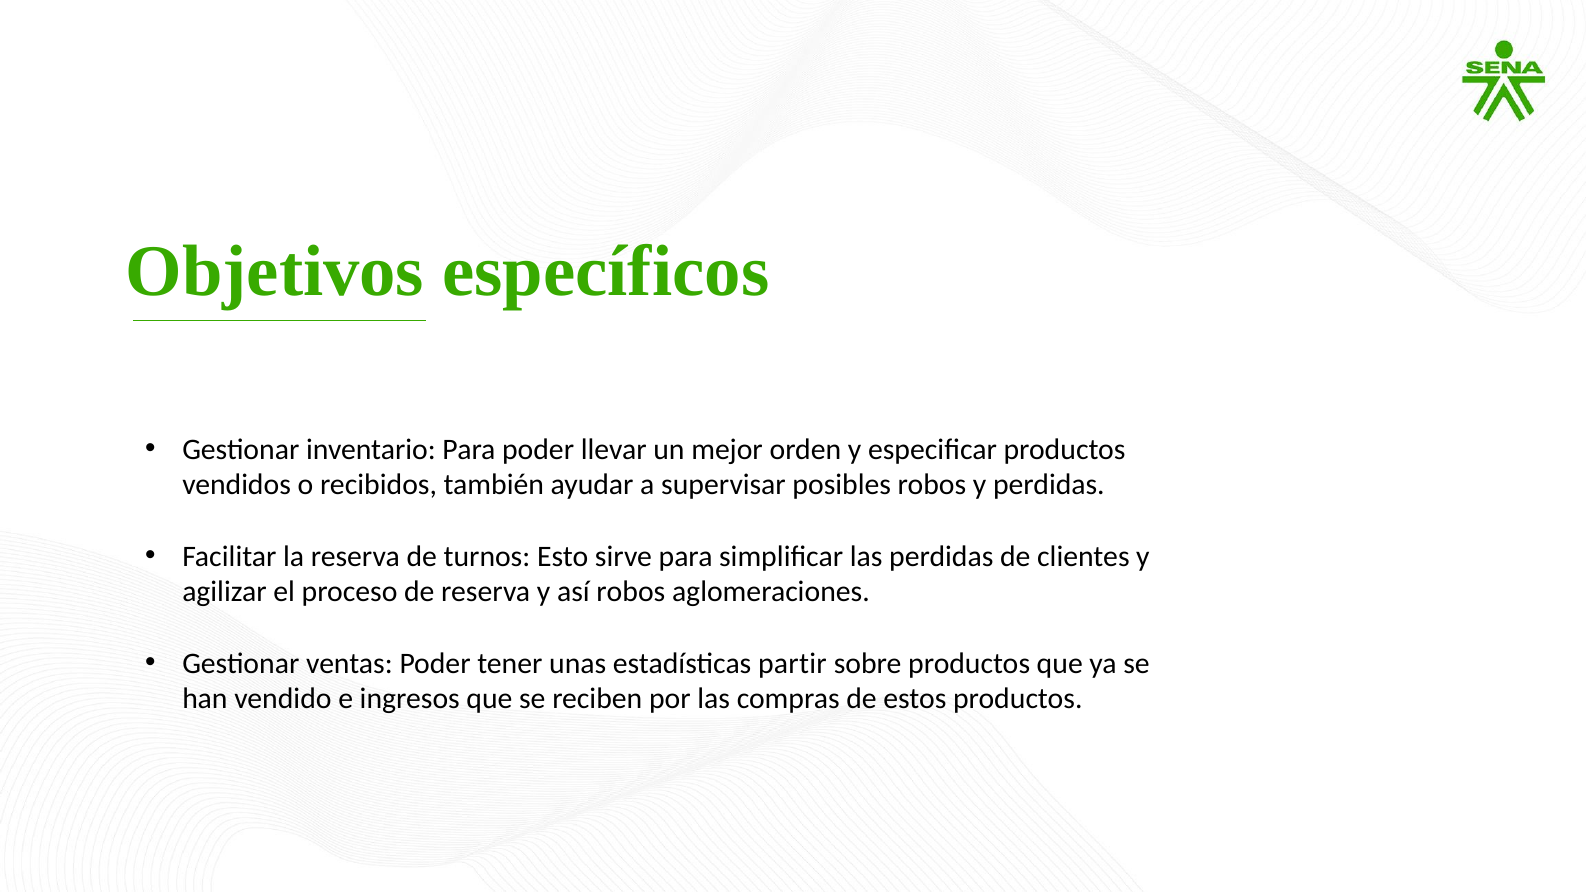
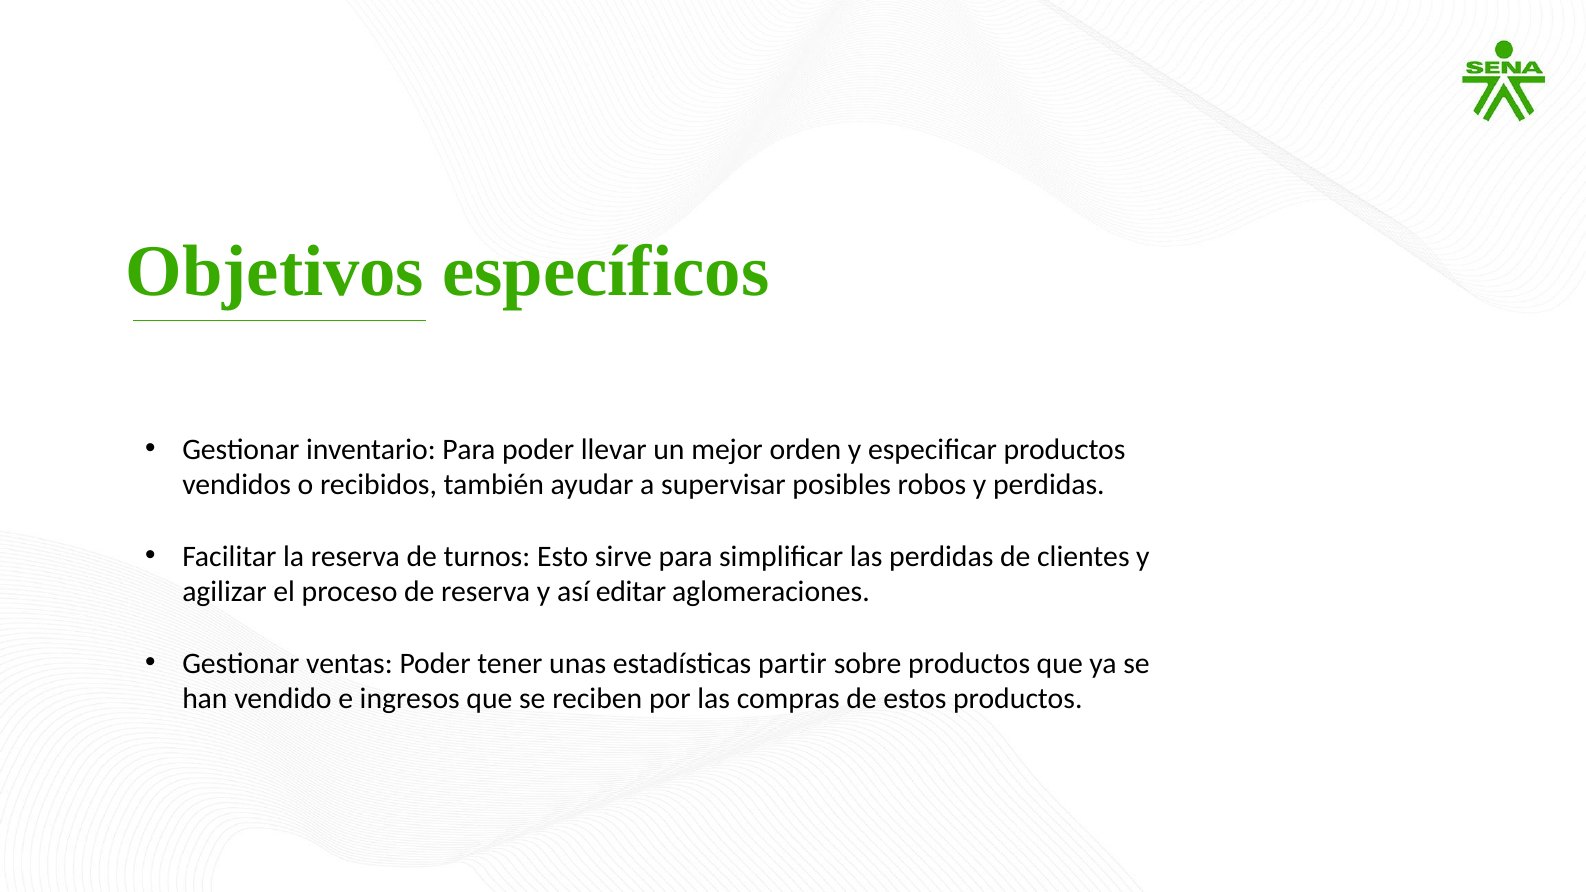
así robos: robos -> editar (631, 592)
